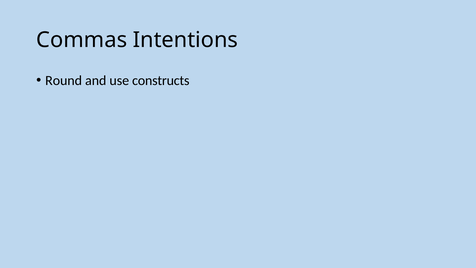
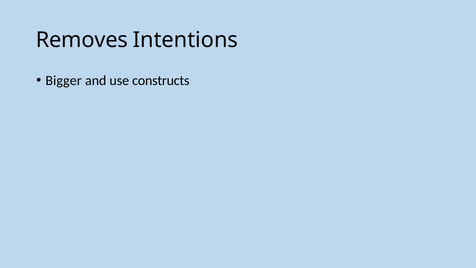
Commas: Commas -> Removes (82, 40)
Round: Round -> Bigger (64, 80)
